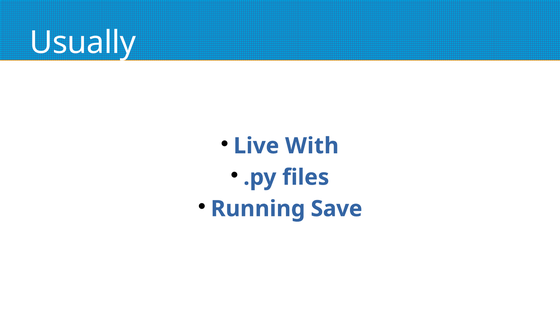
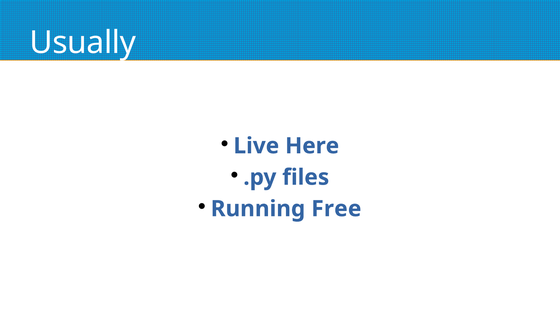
With: With -> Here (312, 146)
Save: Save -> Free (336, 209)
